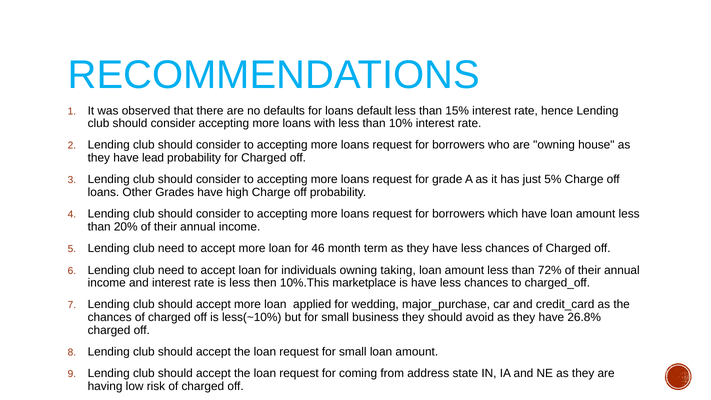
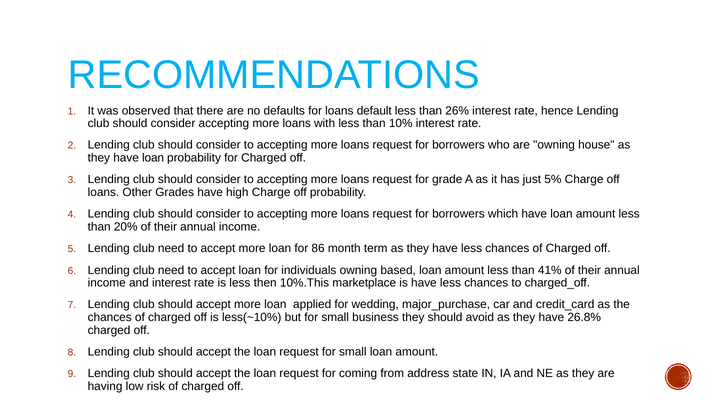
15%: 15% -> 26% (457, 111)
they have lead: lead -> loan (153, 158)
46: 46 -> 86 (318, 248)
taking: taking -> based (398, 270)
72%: 72% -> 41% (550, 270)
